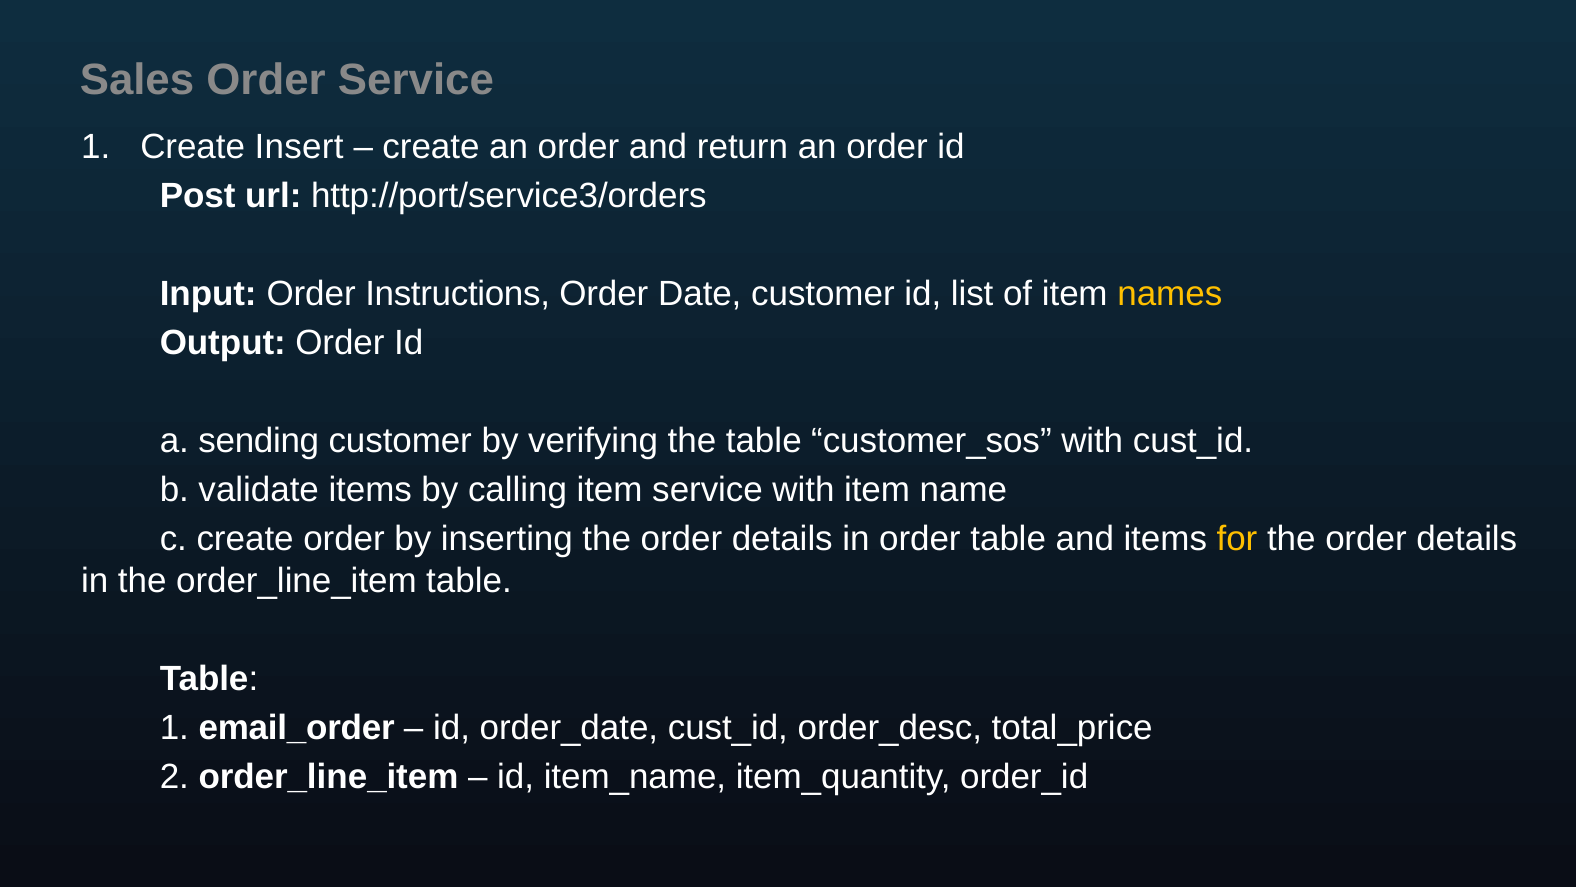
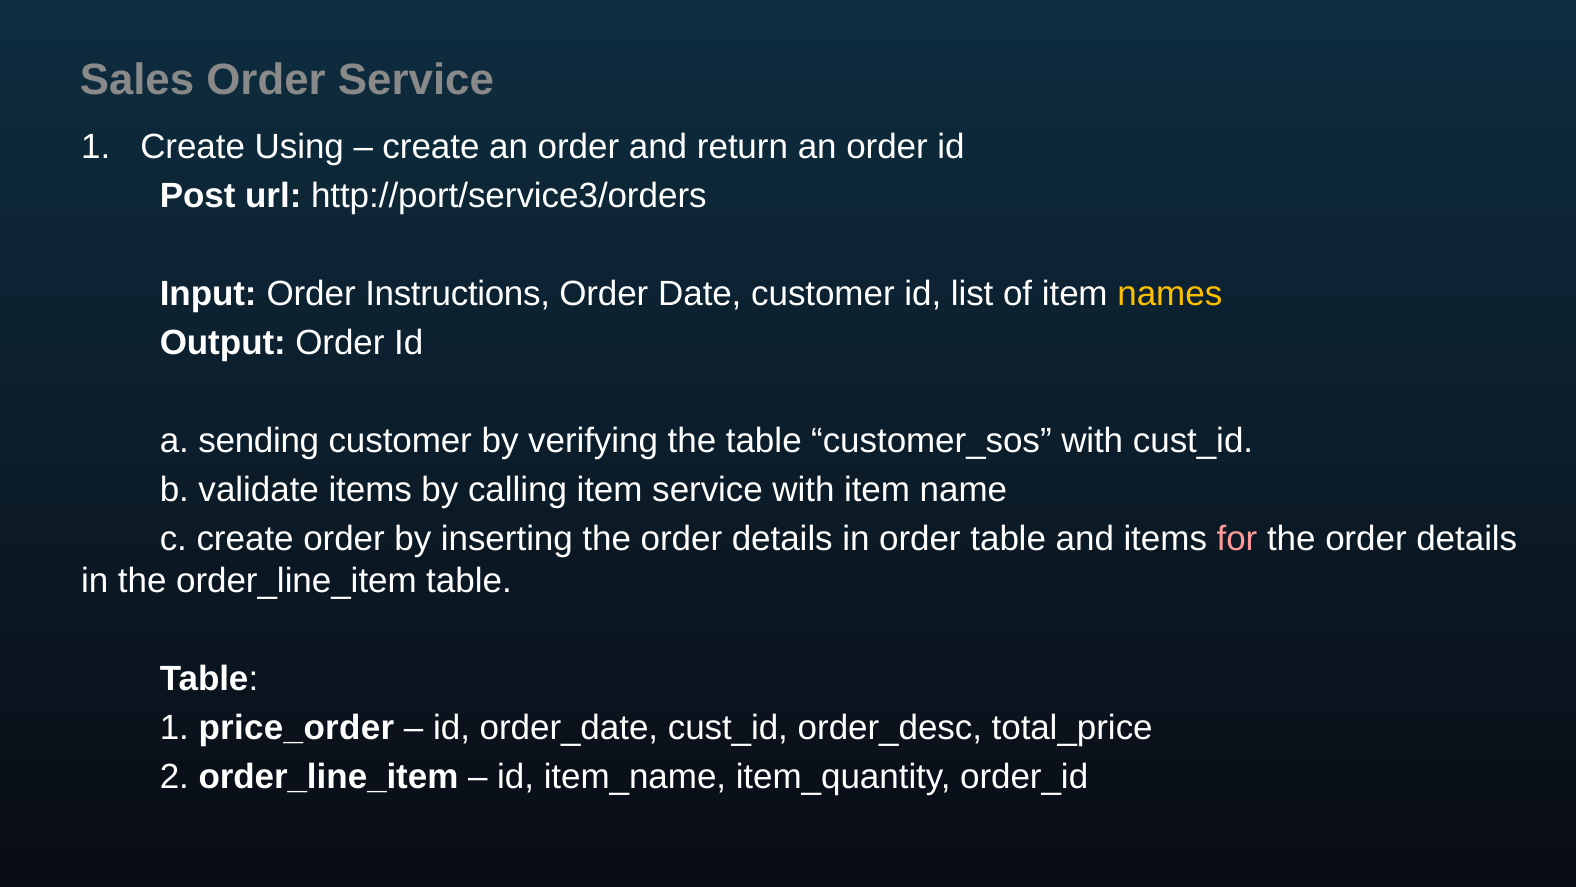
Insert: Insert -> Using (299, 147)
for colour: yellow -> pink (1237, 539)
email_order: email_order -> price_order (296, 727)
